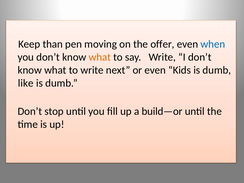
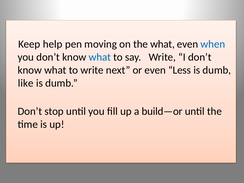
than: than -> help (53, 44)
the offer: offer -> what (162, 44)
what colour: orange -> blue (100, 57)
Kids: Kids -> Less (180, 70)
